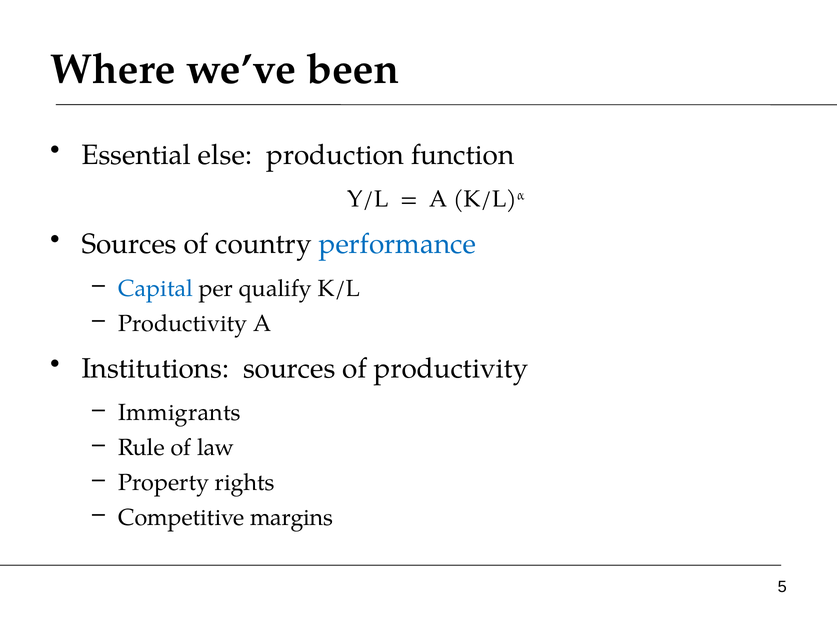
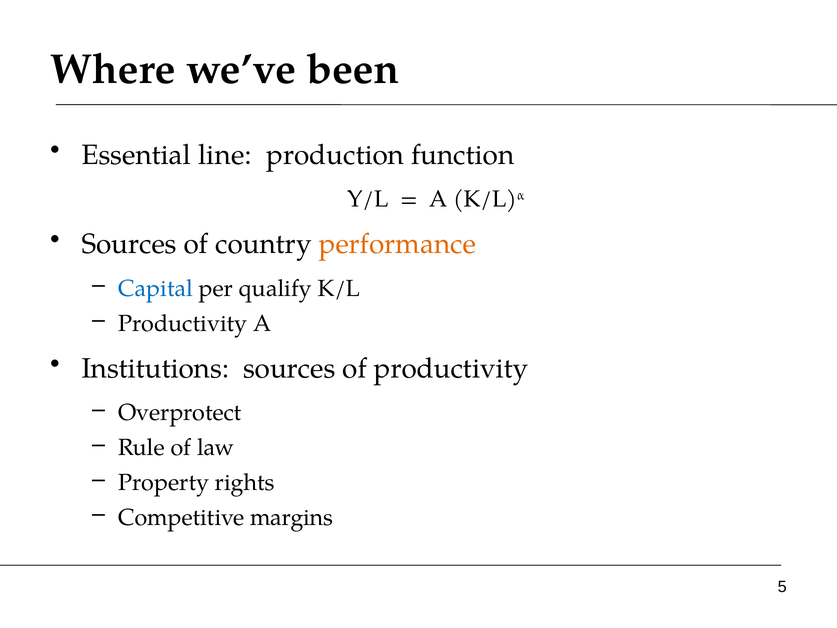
else: else -> line (225, 155)
performance colour: blue -> orange (397, 244)
Immigrants: Immigrants -> Overprotect (180, 413)
